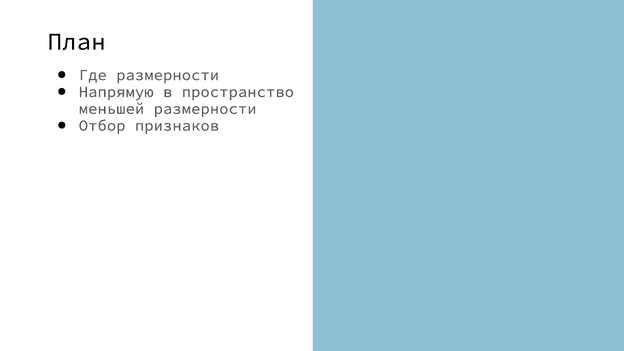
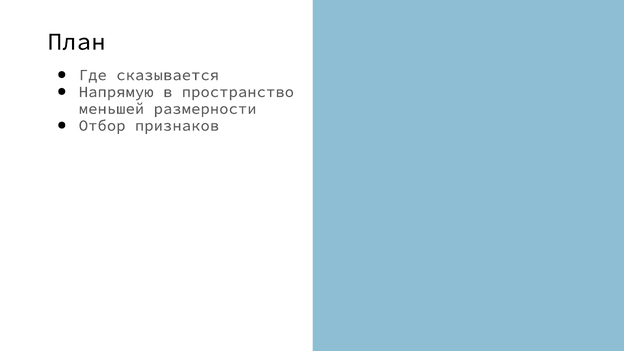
Где размерности: размерности -> сказывается (168, 75)
